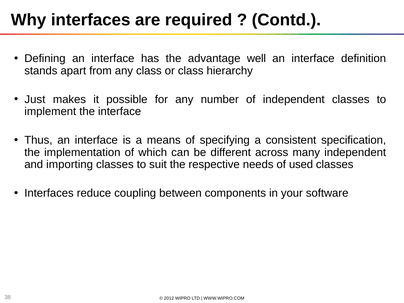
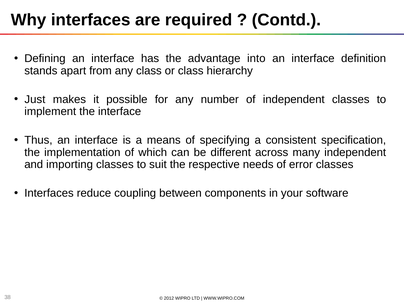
well: well -> into (256, 59)
used: used -> error (301, 164)
